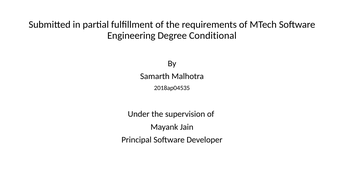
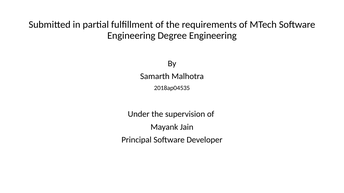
Degree Conditional: Conditional -> Engineering (213, 36)
